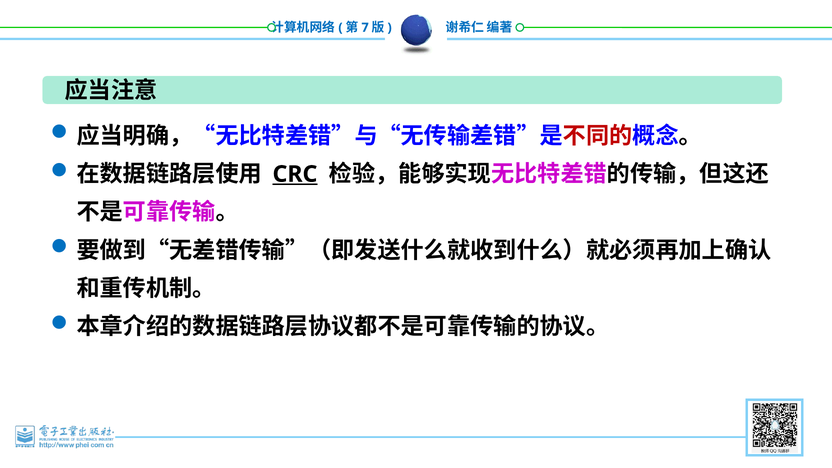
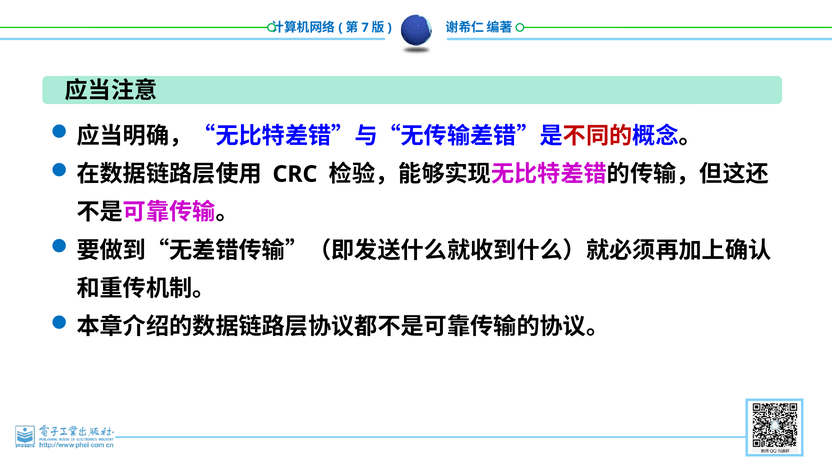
CRC underline: present -> none (295, 174)
